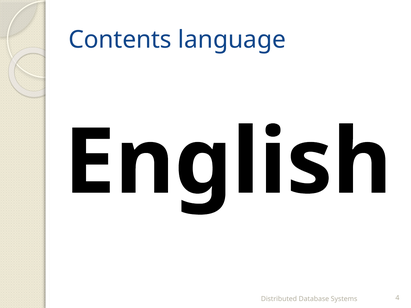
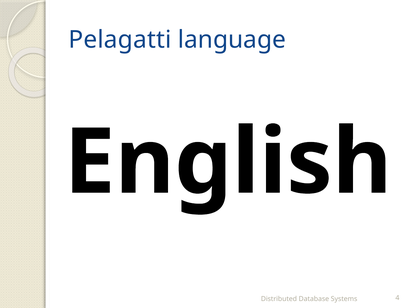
Contents: Contents -> Pelagatti (120, 40)
